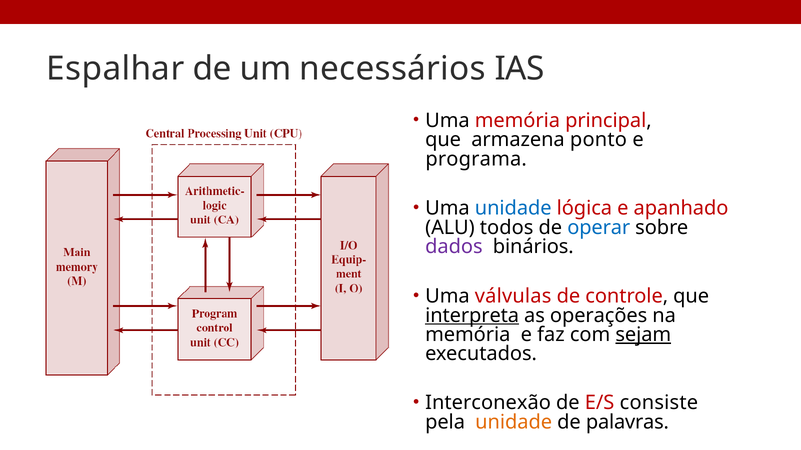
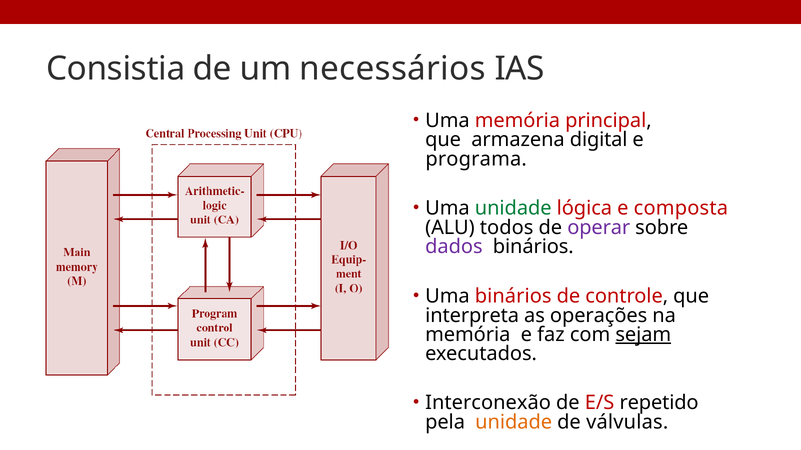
Espalhar: Espalhar -> Consistia (116, 69)
ponto: ponto -> digital (599, 140)
unidade colour: blue -> green (513, 208)
apanhado: apanhado -> composta (681, 208)
operar colour: blue -> purple (599, 228)
Uma válvulas: válvulas -> binários (513, 297)
interpreta underline: present -> none (472, 316)
consiste: consiste -> repetido (659, 403)
palavras: palavras -> válvulas (627, 422)
